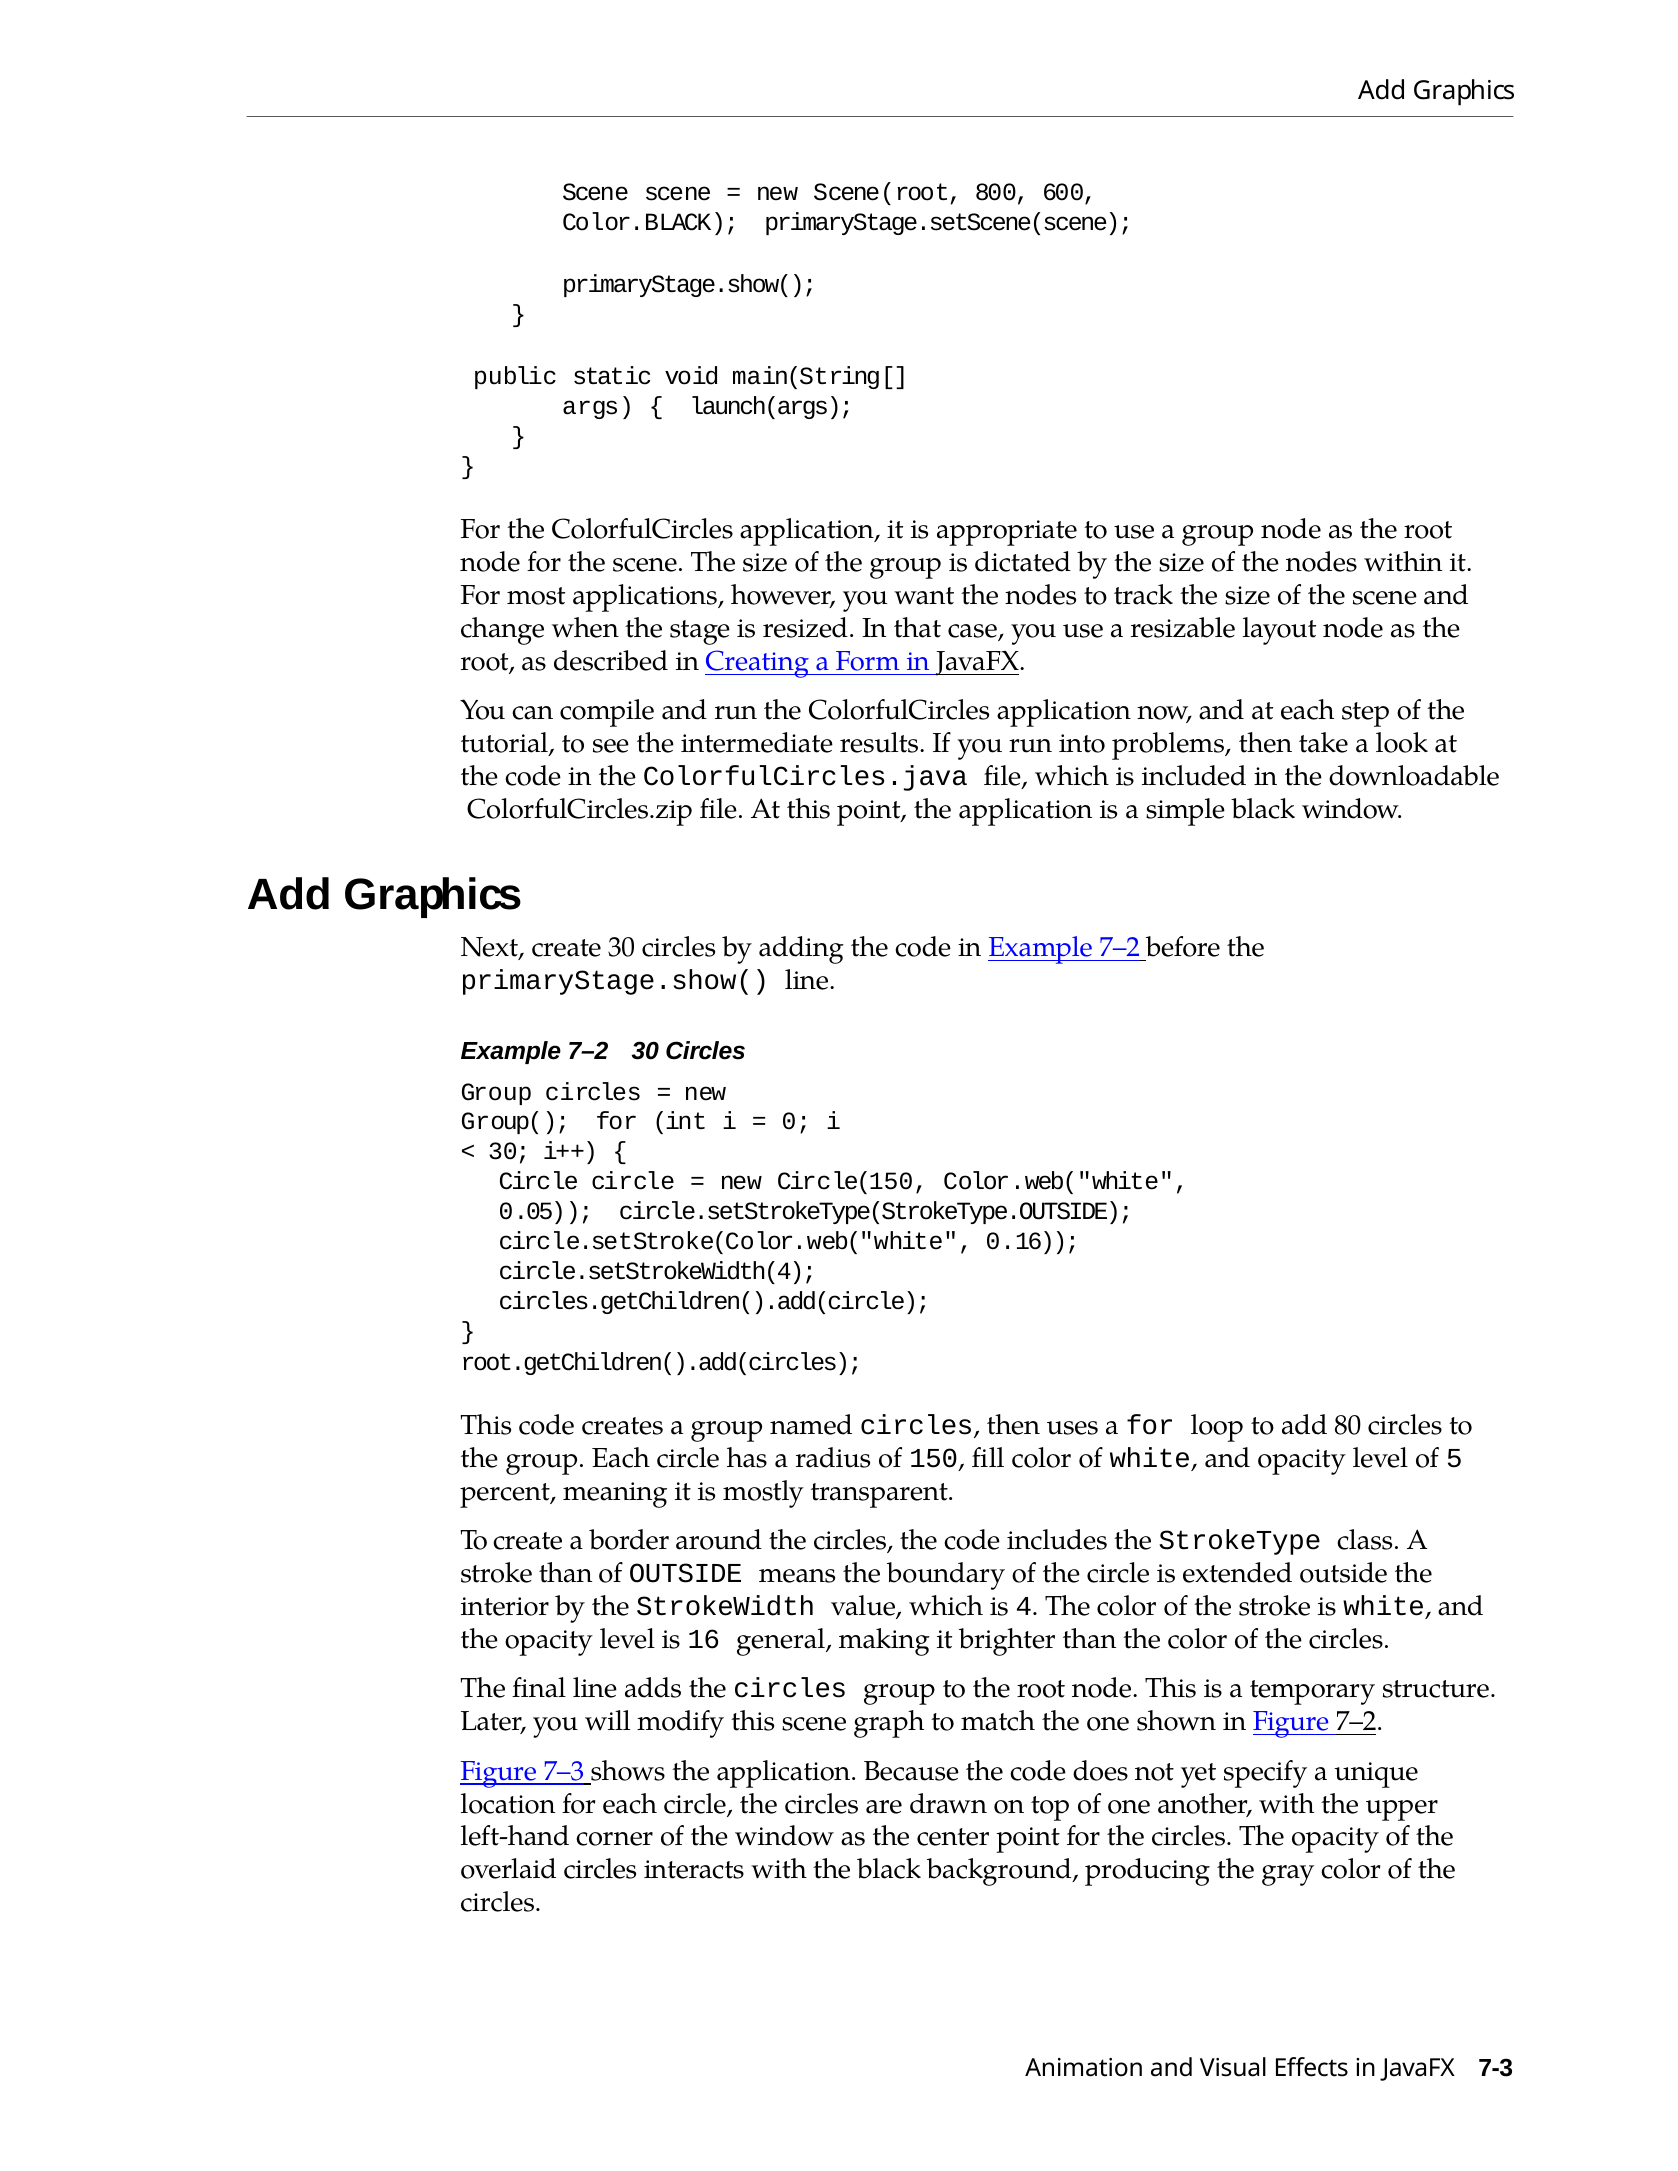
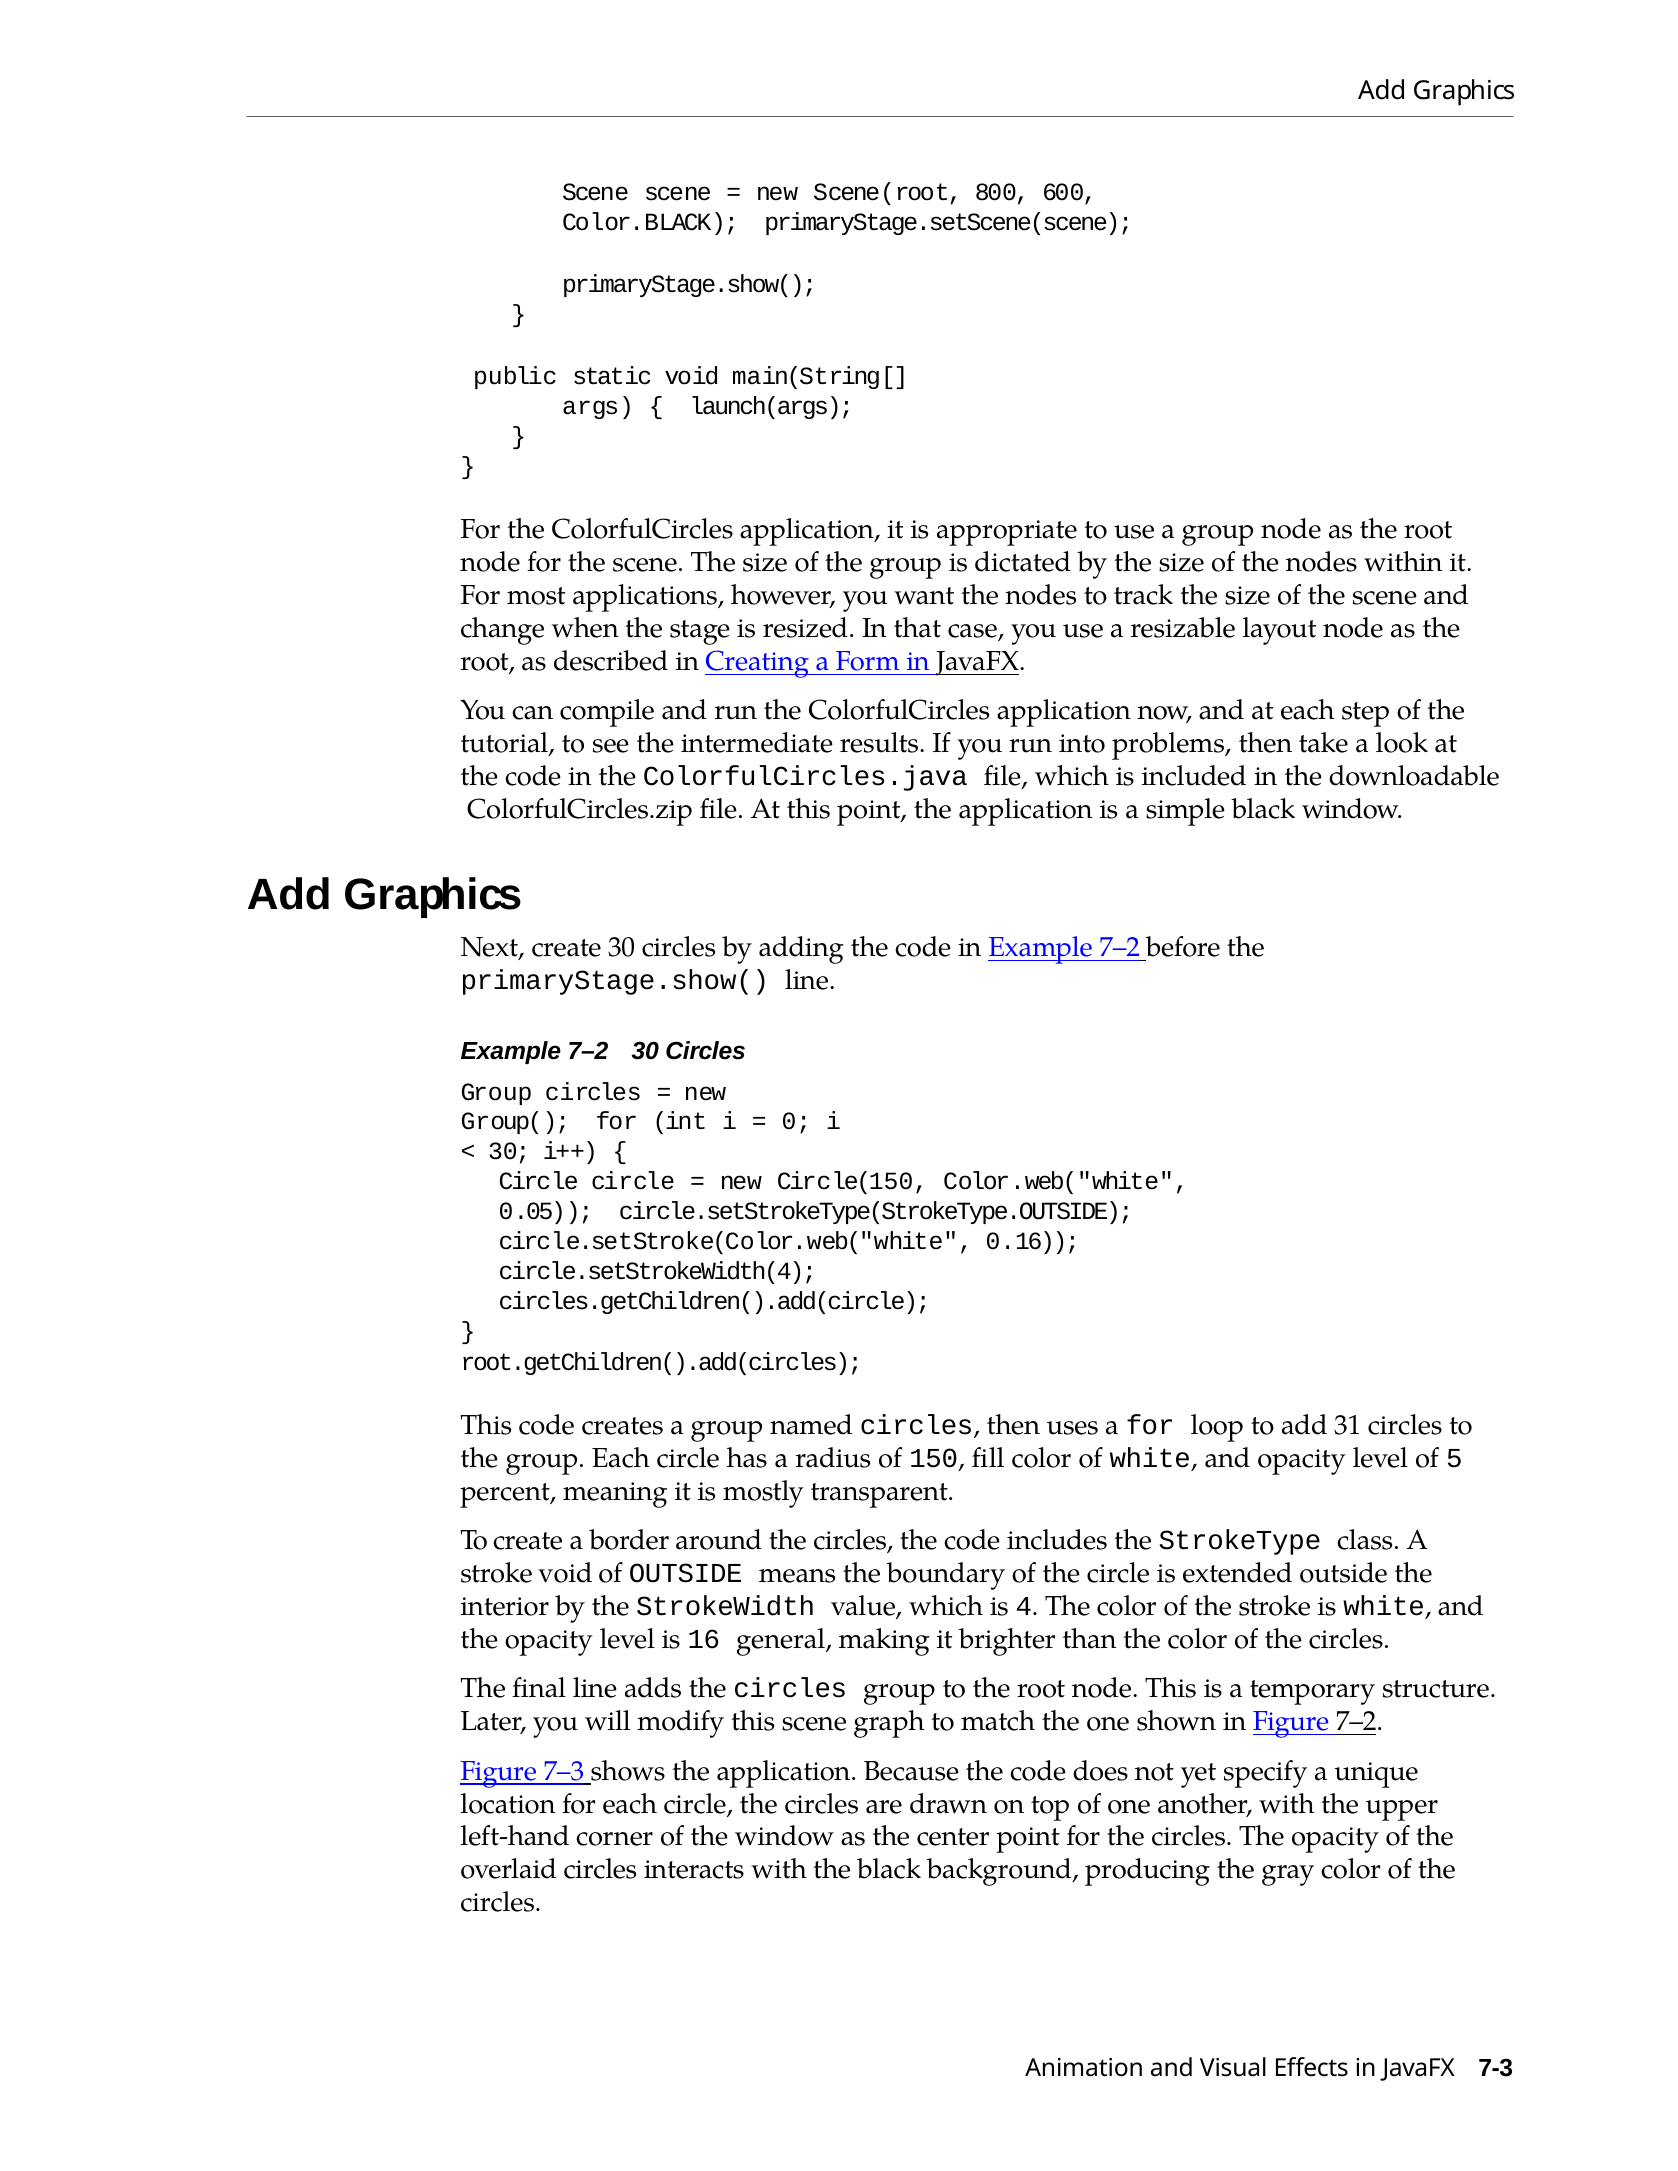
80: 80 -> 31 (1348, 1425)
stroke than: than -> void (566, 1574)
